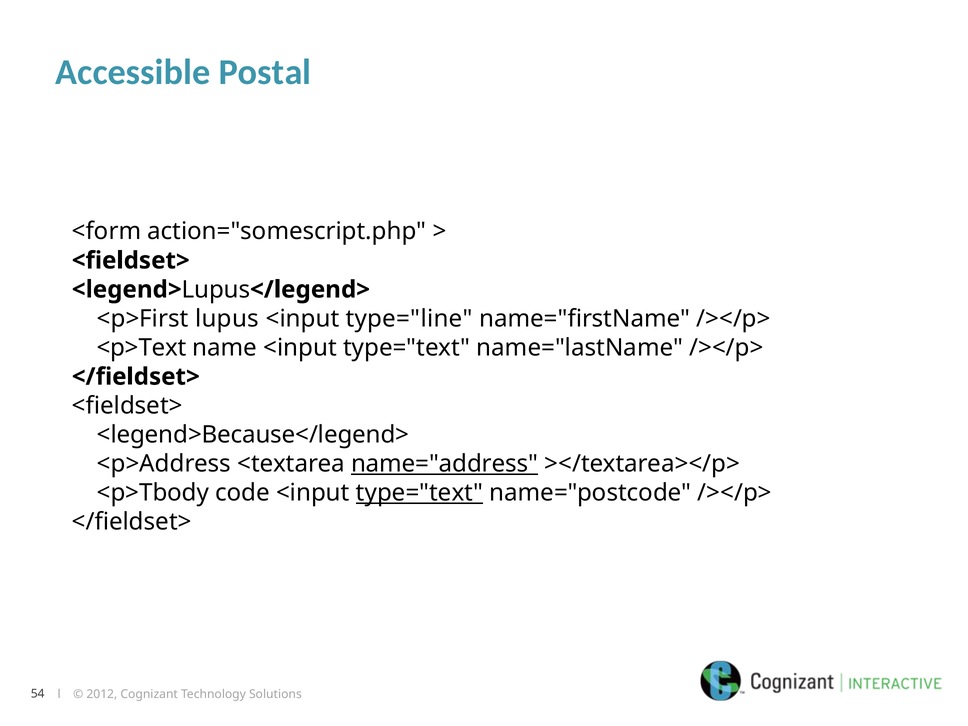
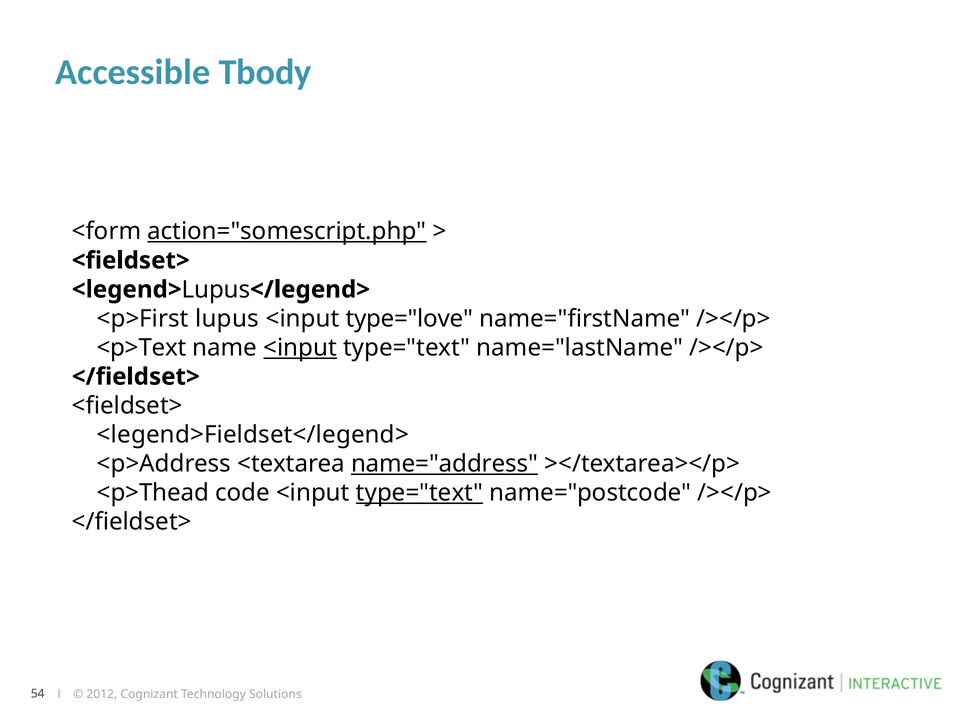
Postal: Postal -> Tbody (265, 72)
action="somescript.php underline: none -> present (287, 231)
type="line: type="line -> type="love (409, 319)
<input underline: none -> present (300, 348)
<legend>Because</legend>: <legend>Because</legend> -> <legend>Fieldset</legend> (253, 435)
<p>Tbody: <p>Tbody -> <p>Thead (153, 493)
